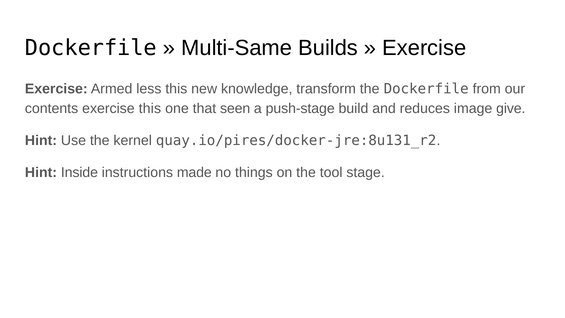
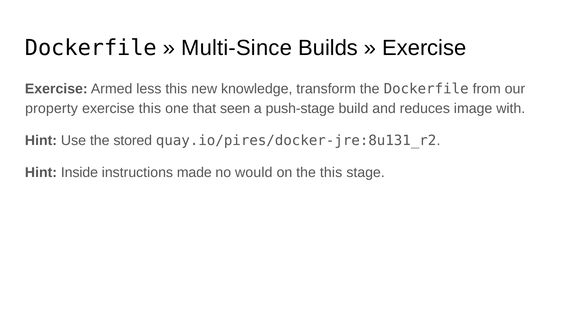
Multi-Same: Multi-Same -> Multi-Since (237, 48)
contents: contents -> property (51, 108)
give: give -> with (511, 108)
kernel: kernel -> stored (133, 140)
things: things -> would (254, 172)
the tool: tool -> this (331, 172)
